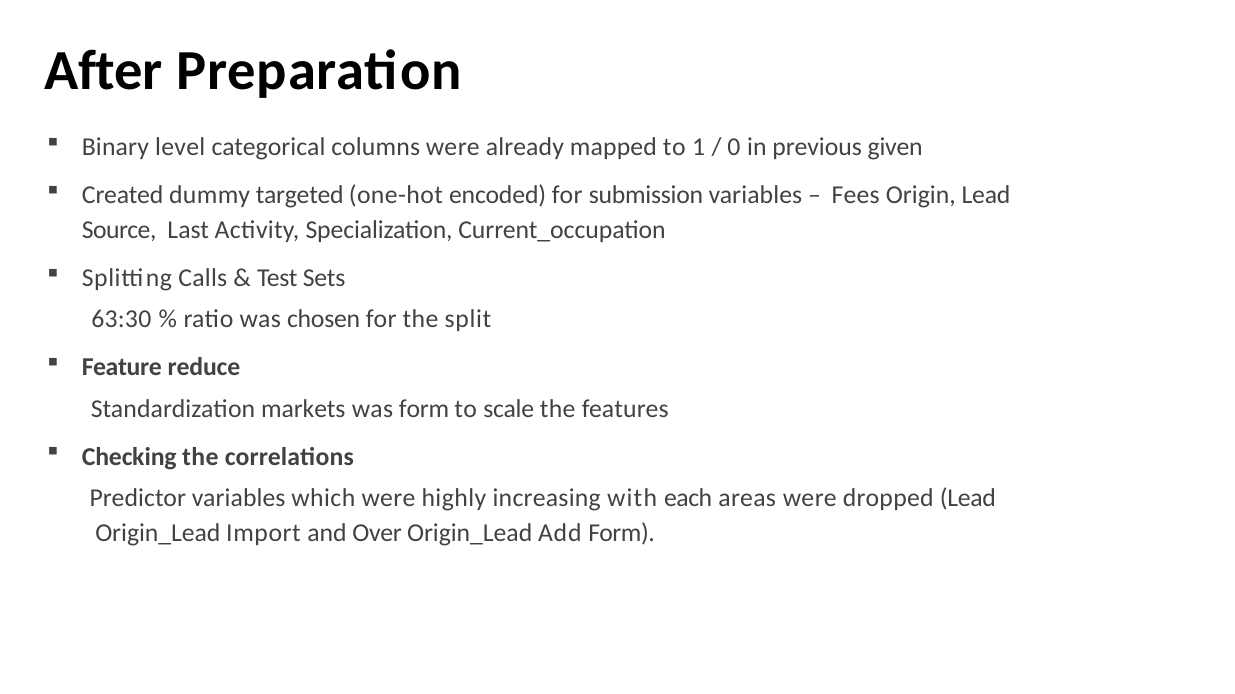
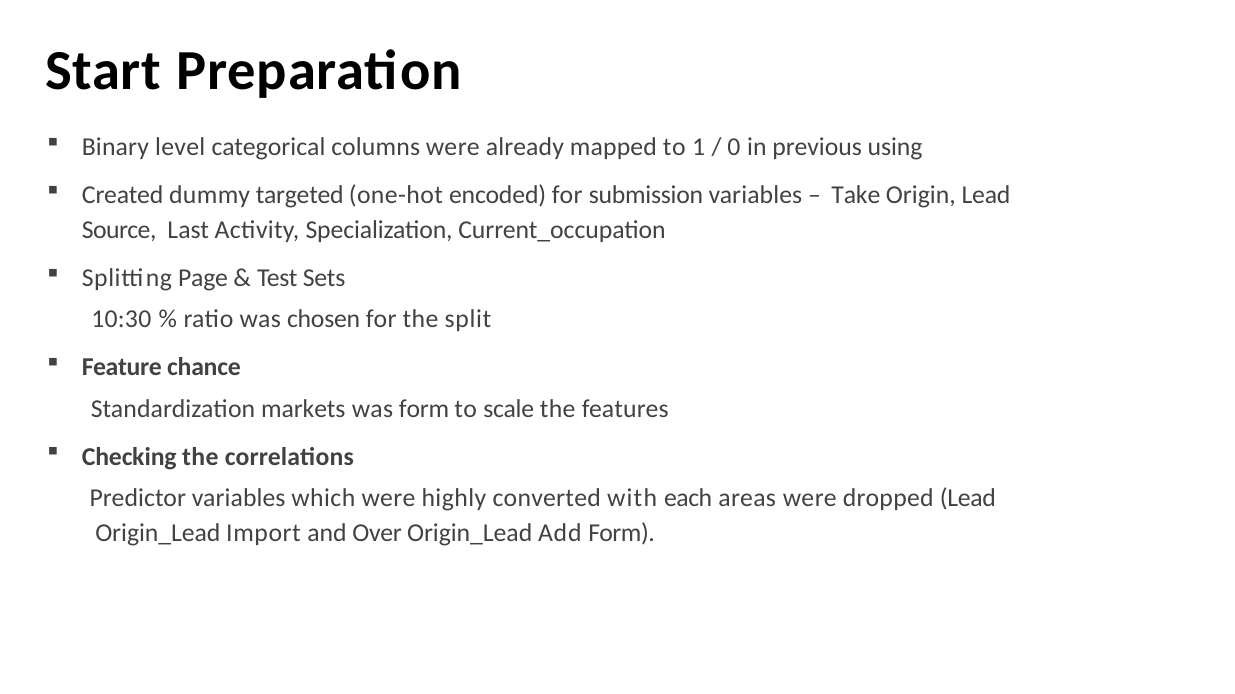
After: After -> Start (103, 71)
given: given -> using (895, 147)
Fees: Fees -> Take (856, 195)
Calls: Calls -> Page (203, 278)
63:30: 63:30 -> 10:30 (121, 320)
reduce: reduce -> chance (204, 368)
increasing: increasing -> converted (547, 499)
